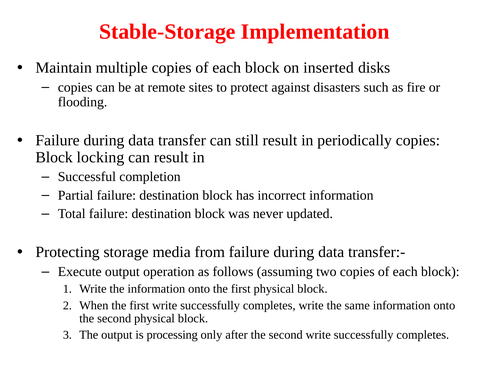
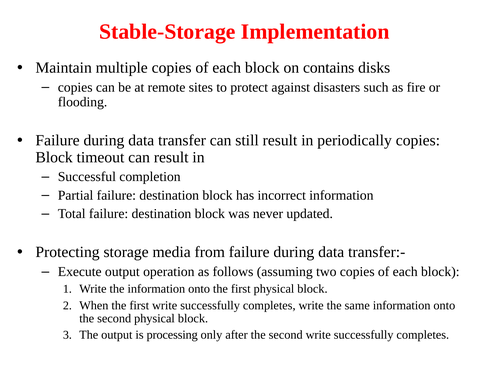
inserted: inserted -> contains (329, 68)
locking: locking -> timeout (100, 158)
